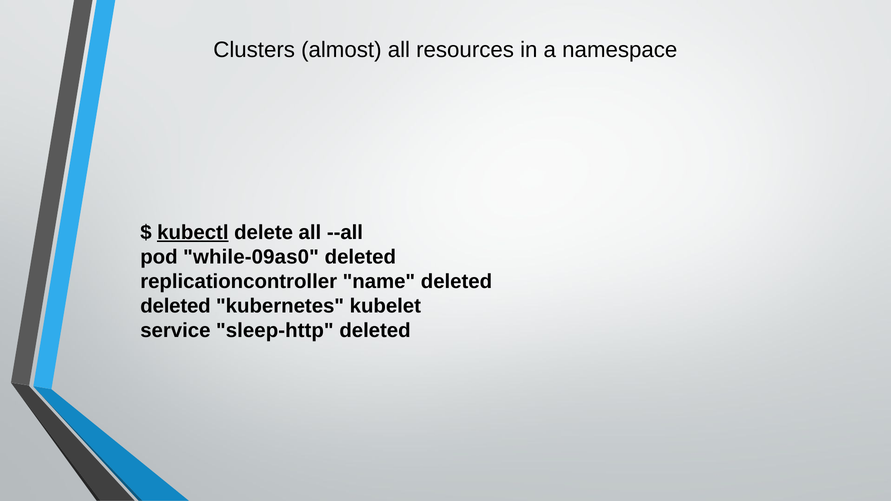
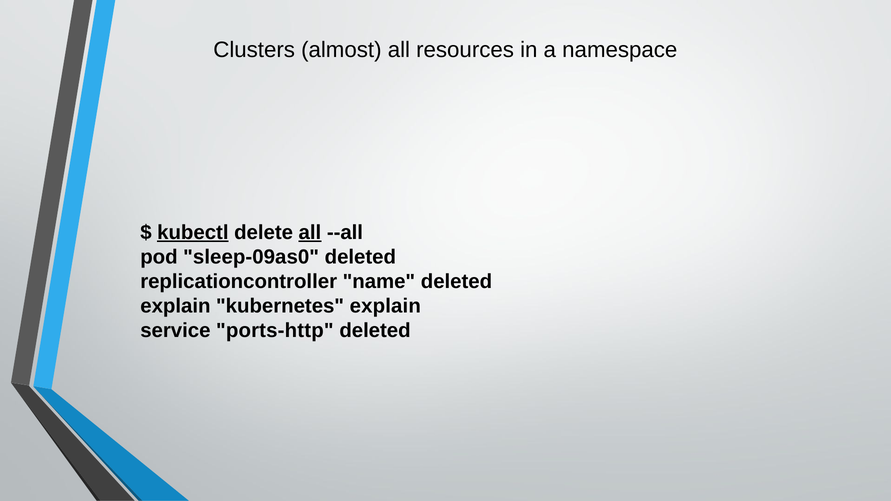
all underline: none -> present (310, 233)
while-09as0: while-09as0 -> sleep-09as0 (251, 257)
deleted: deleted -> explain (175, 306)
kubernetes kubelet: kubelet -> explain (385, 306)
sleep-http: sleep-http -> ports-http (275, 330)
